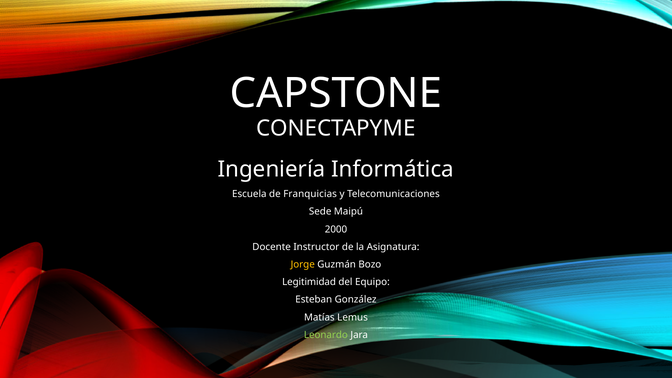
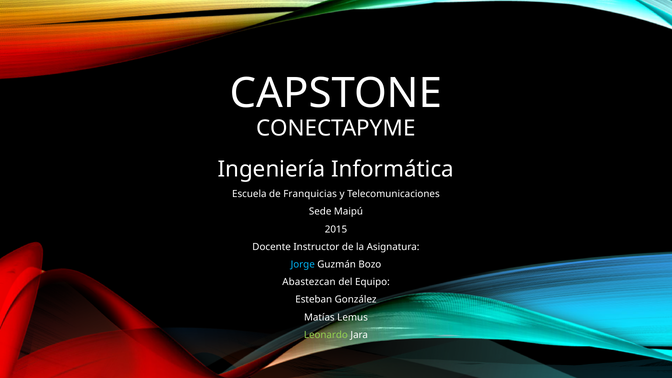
2000: 2000 -> 2015 (336, 229)
Jorge colour: yellow -> light blue (303, 264)
Legitimidad: Legitimidad -> Abastezcan (309, 282)
